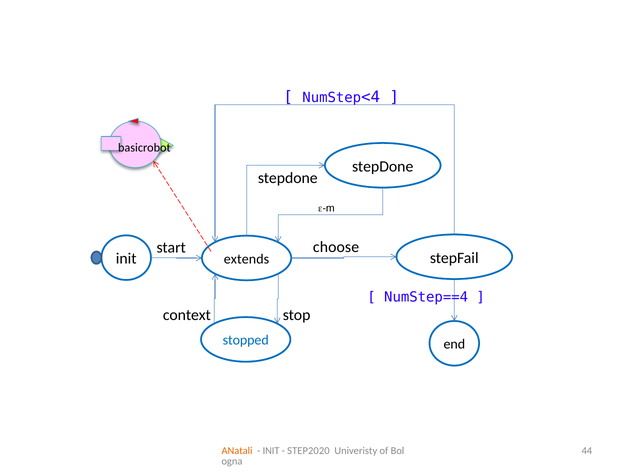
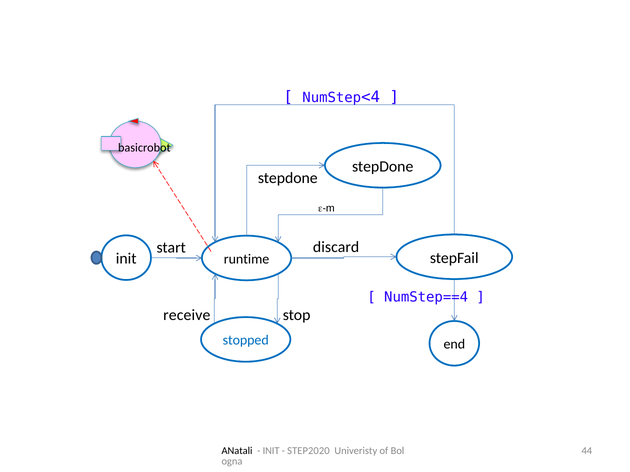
choose: choose -> discard (336, 248)
extends: extends -> runtime (247, 259)
context: context -> receive (187, 316)
ANatali colour: orange -> black (237, 451)
